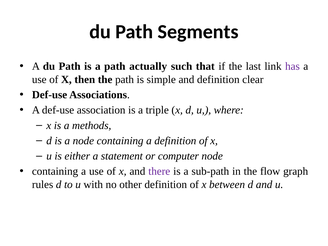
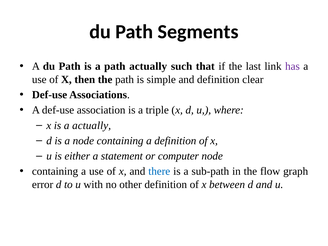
a methods: methods -> actually (92, 125)
there colour: purple -> blue (159, 171)
rules: rules -> error (43, 184)
